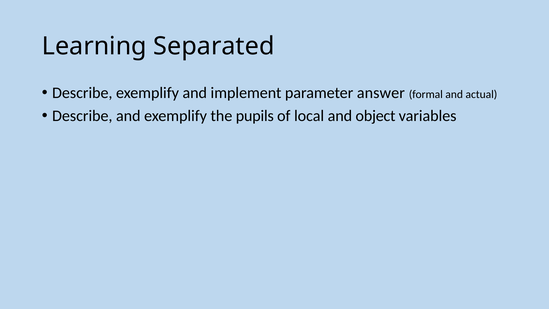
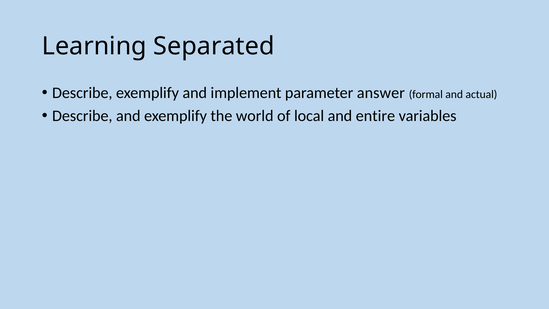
pupils: pupils -> world (255, 116)
object: object -> entire (375, 116)
